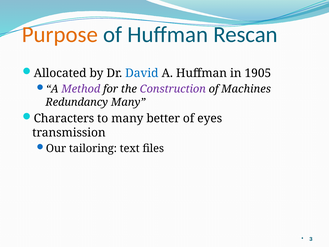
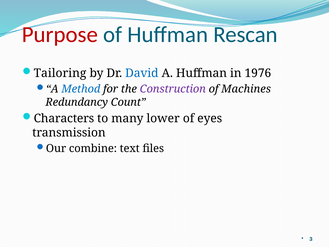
Purpose colour: orange -> red (60, 34)
Allocated: Allocated -> Tailoring (60, 73)
1905: 1905 -> 1976 (258, 73)
Method colour: purple -> blue (81, 89)
Redundancy Many: Many -> Count (128, 102)
better: better -> lower (163, 118)
tailoring: tailoring -> combine (93, 148)
